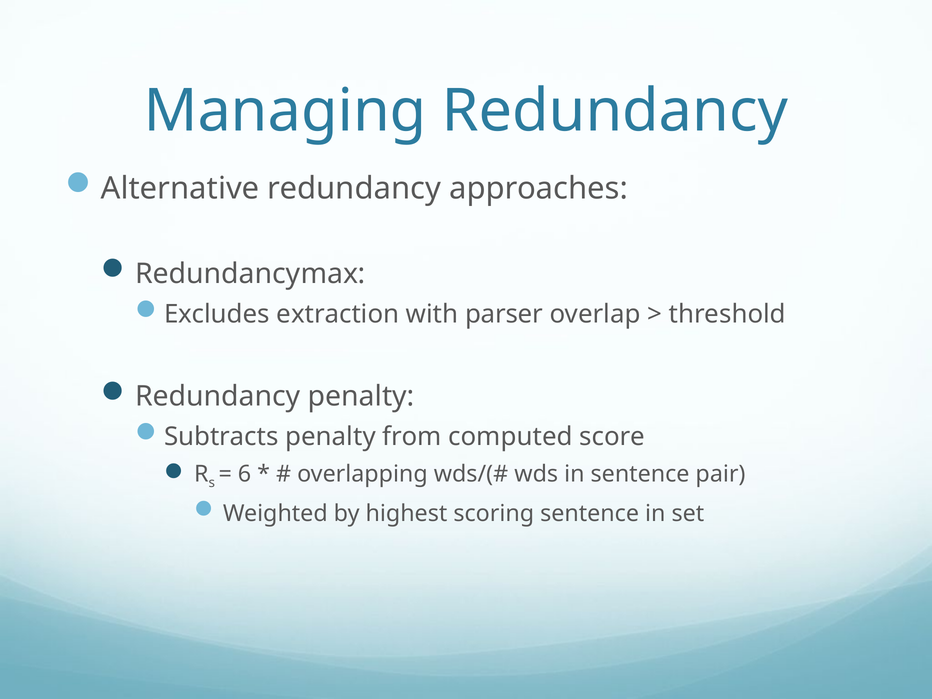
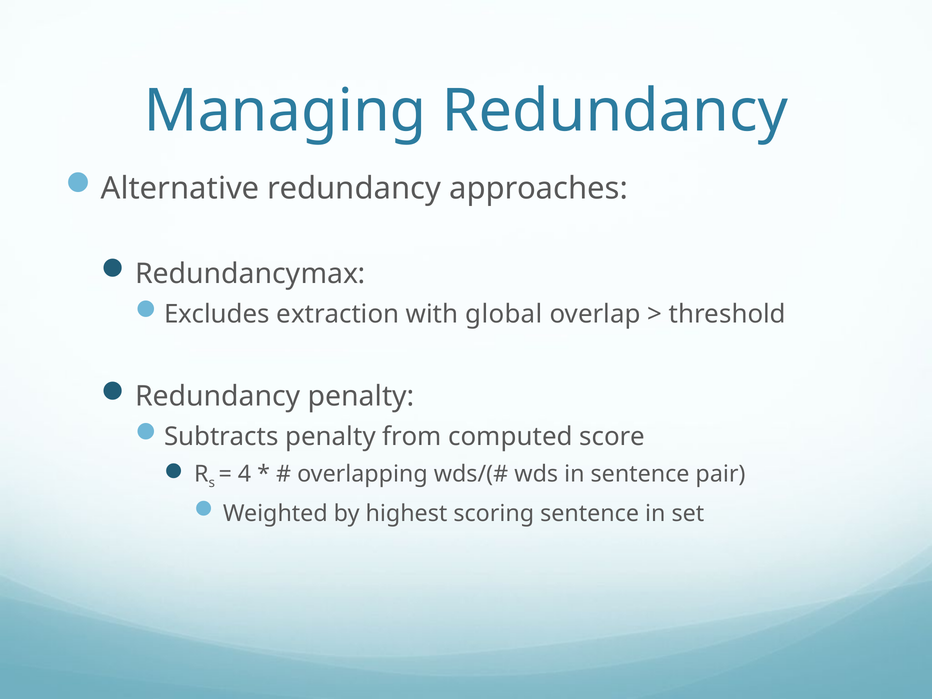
parser: parser -> global (504, 314)
6: 6 -> 4 (244, 474)
